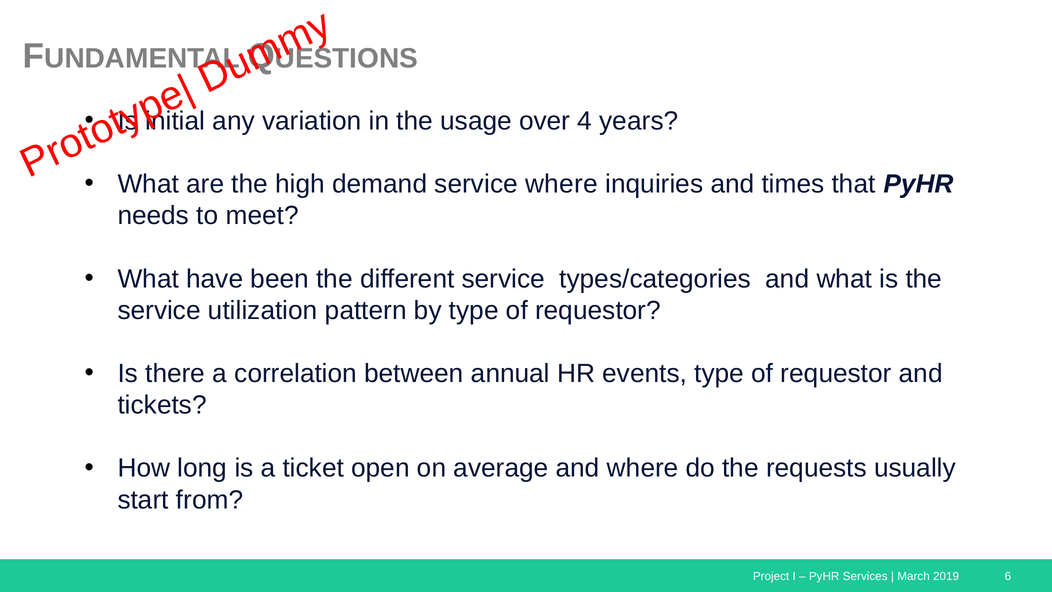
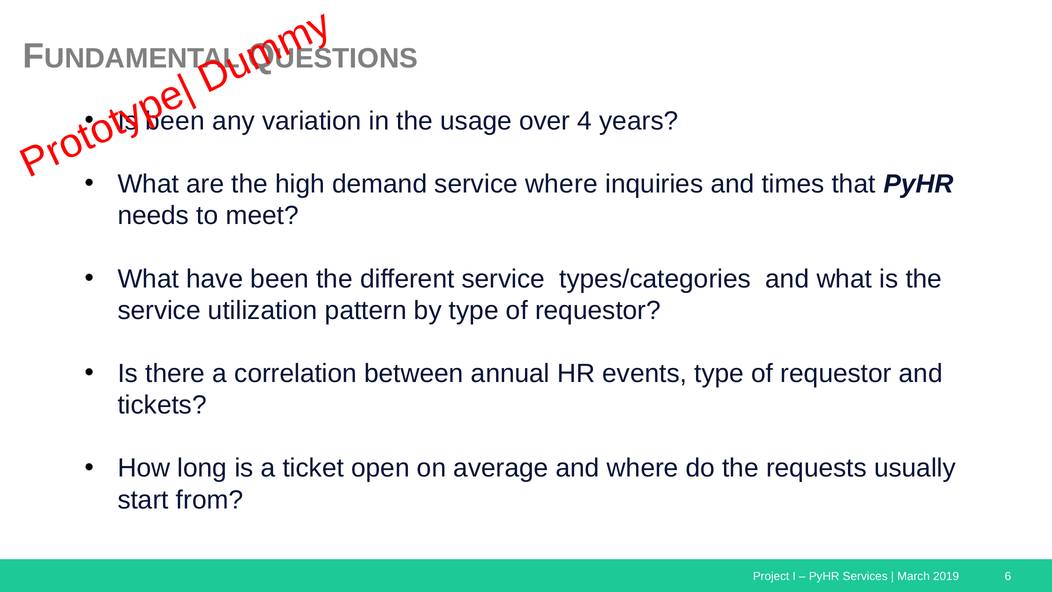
initial: initial -> been (175, 121)
